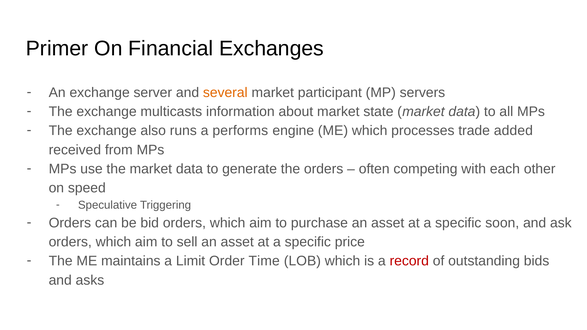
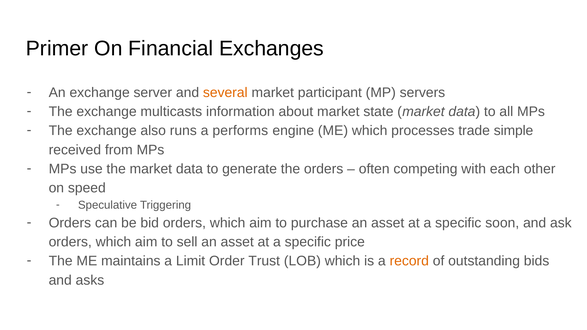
added: added -> simple (514, 131)
Time: Time -> Trust (264, 261)
record colour: red -> orange (409, 261)
